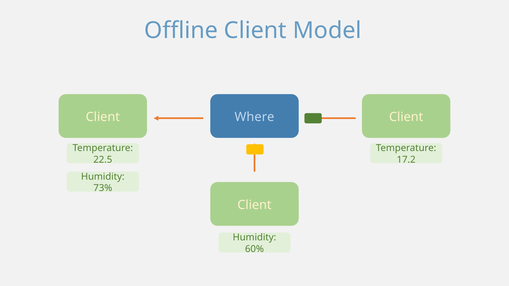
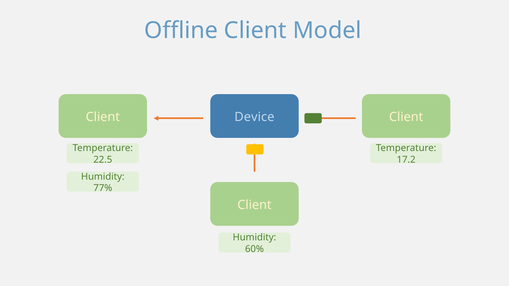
Where: Where -> Device (254, 117)
73%: 73% -> 77% (103, 188)
